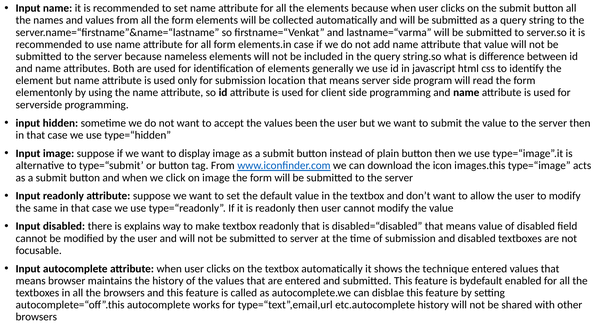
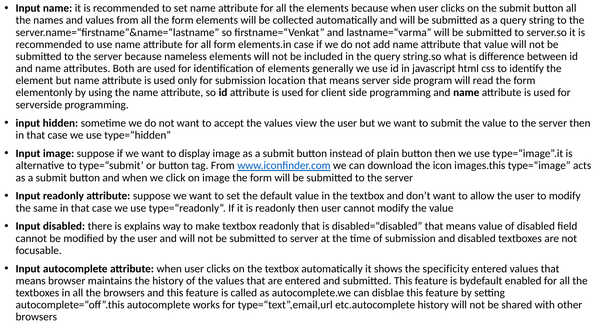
been: been -> view (306, 123)
technique: technique -> specificity (446, 269)
